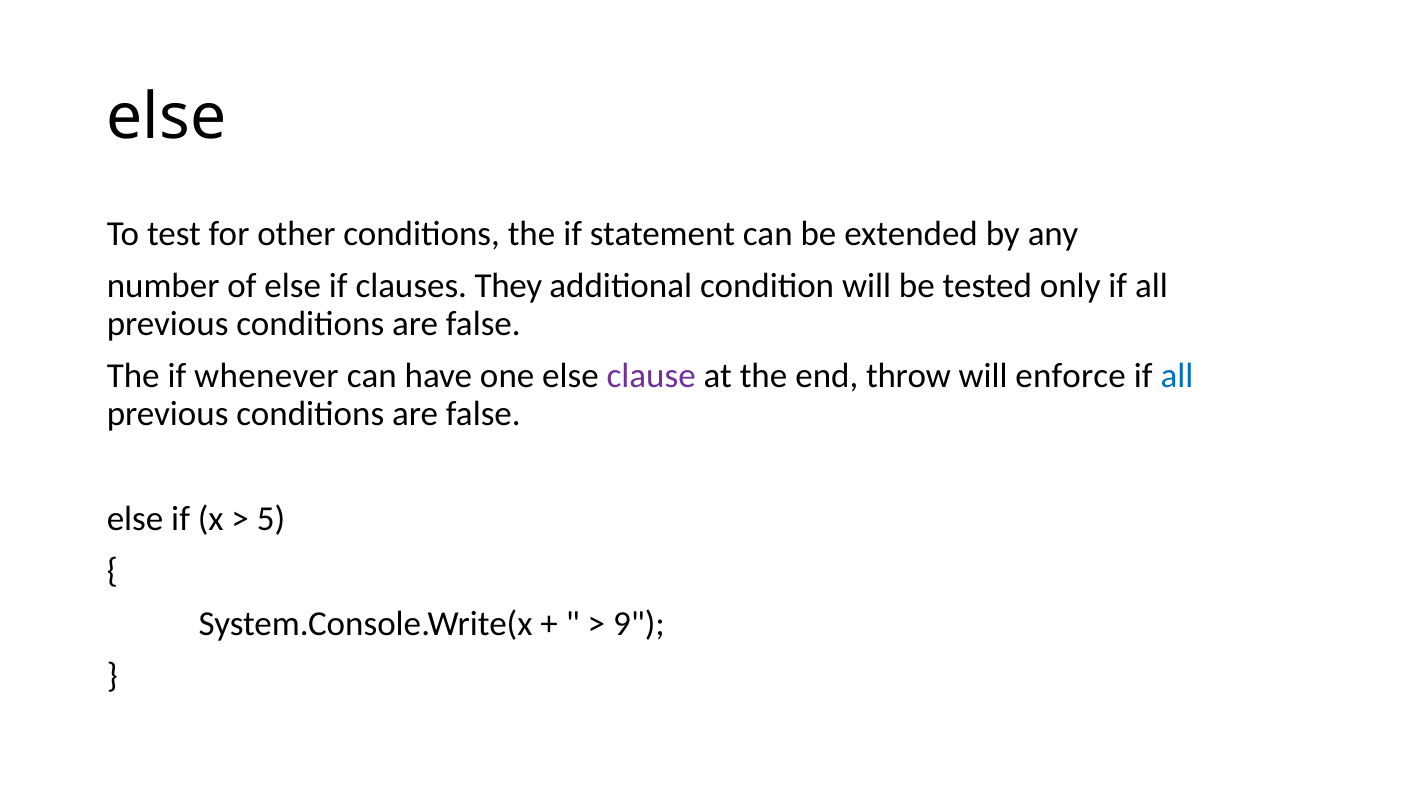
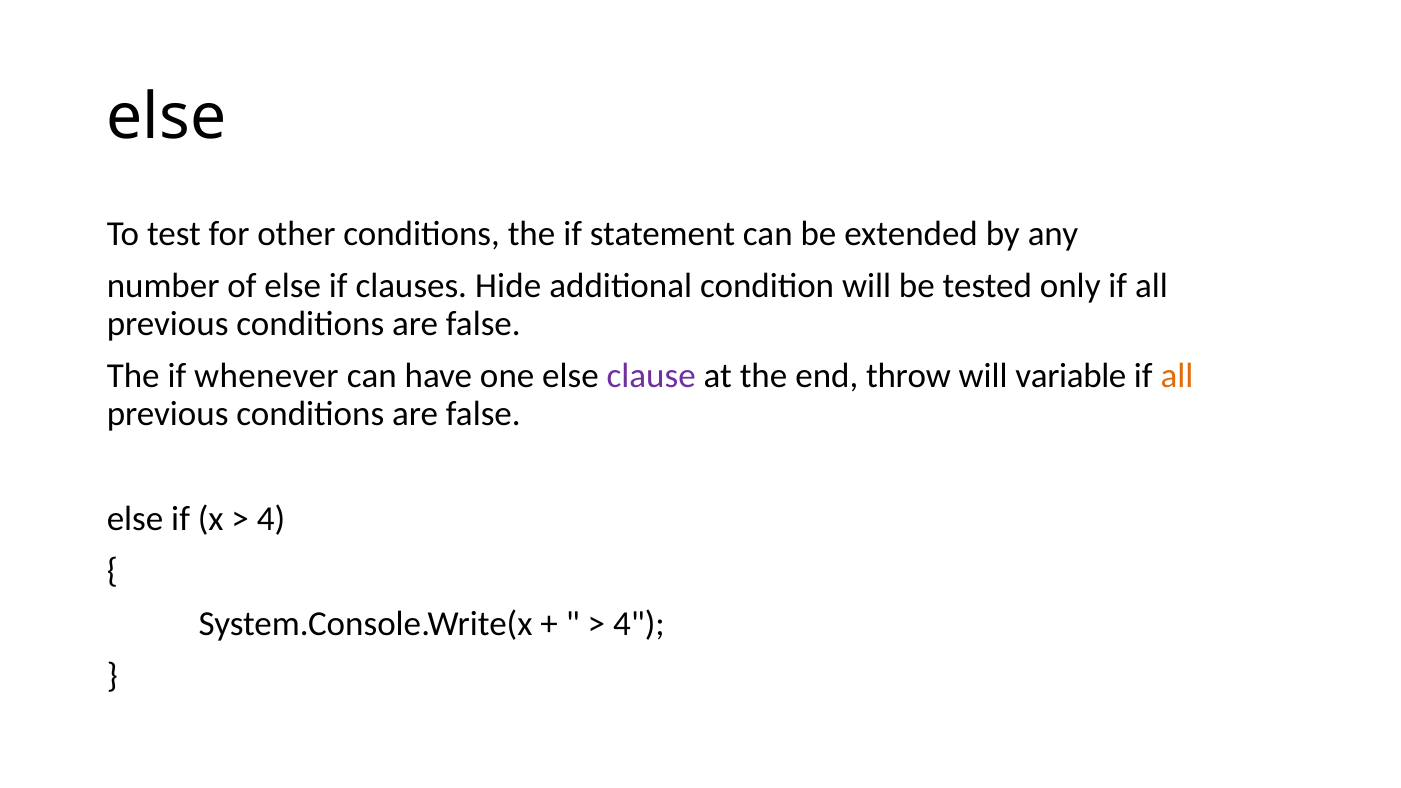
They: They -> Hide (508, 286)
enforce: enforce -> variable (1071, 376)
all colour: blue -> orange (1177, 376)
5: 5 -> 4 (271, 519)
9: 9 -> 4 (639, 624)
